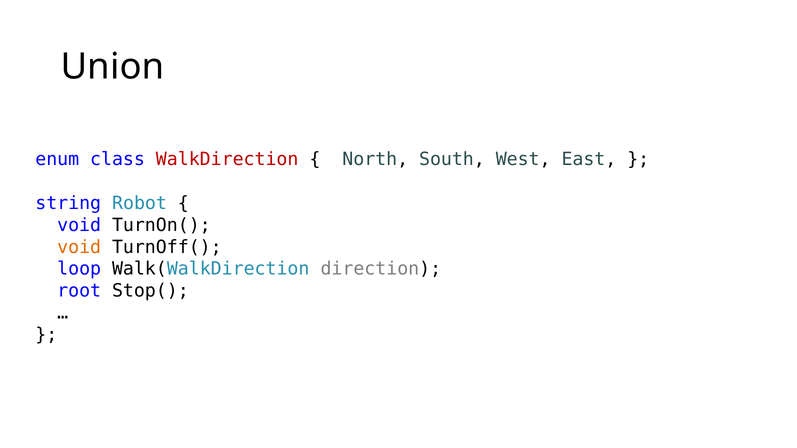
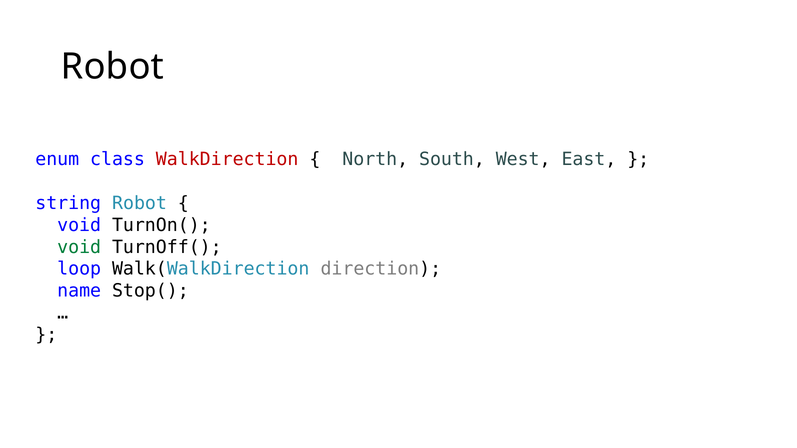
Union: Union -> Robot (112, 67)
void colour: orange -> green (79, 247)
root: root -> name (79, 291)
